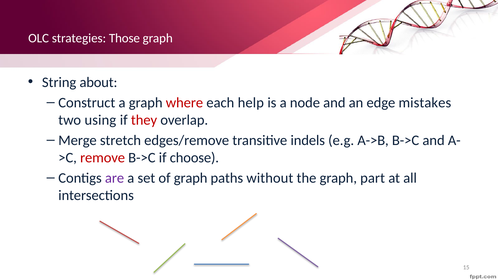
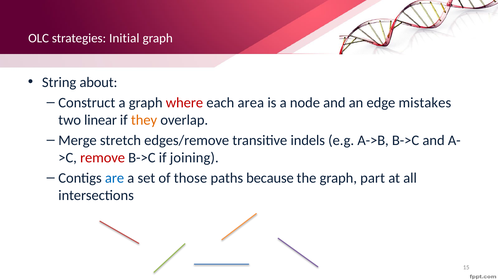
Those: Those -> Initial (124, 38)
help: help -> area (251, 103)
using: using -> linear (101, 120)
they colour: red -> orange (144, 120)
choose: choose -> joining (194, 158)
are colour: purple -> blue (115, 178)
of graph: graph -> those (191, 178)
without: without -> because (270, 178)
